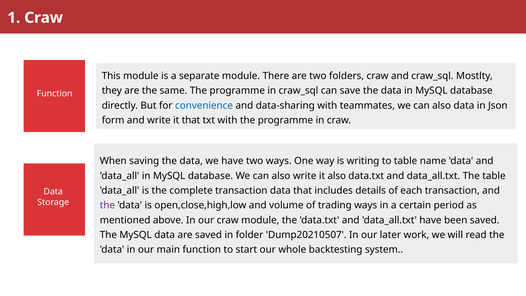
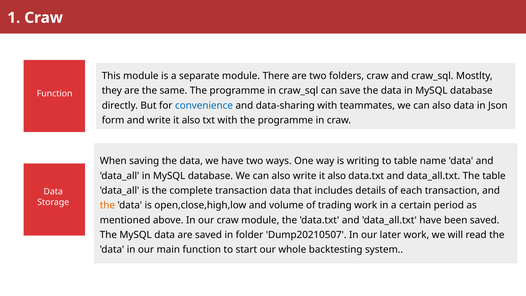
and write it that: that -> also (191, 120)
the colour: purple -> orange (107, 205)
trading ways: ways -> work (366, 205)
